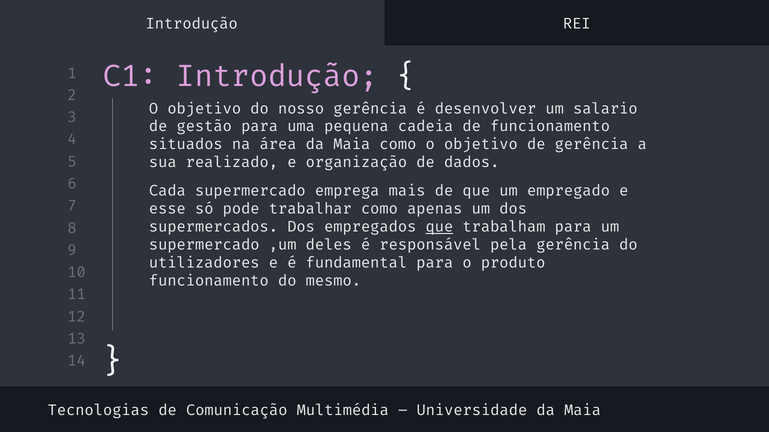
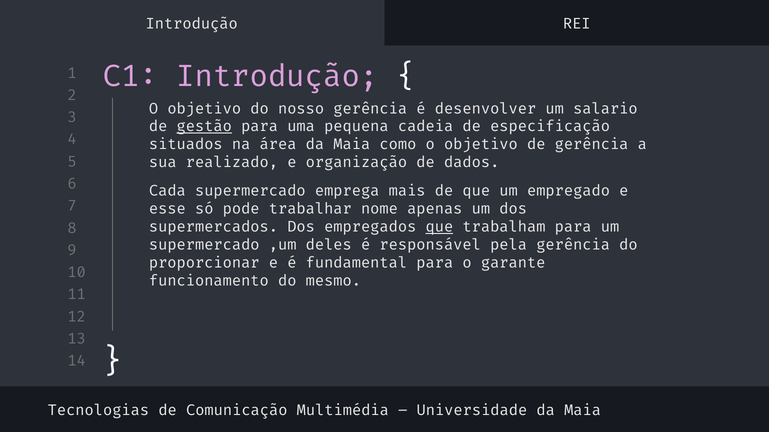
gestão underline: none -> present (204, 127)
de funcionamento: funcionamento -> especificação (550, 127)
trabalhar como: como -> nome (379, 209)
utilizadores: utilizadores -> proporcionar (204, 263)
produto: produto -> garante (513, 263)
